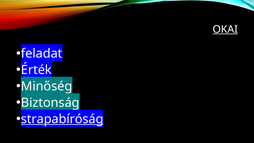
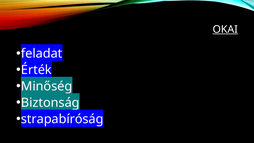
strapabíróság underline: present -> none (62, 119)
